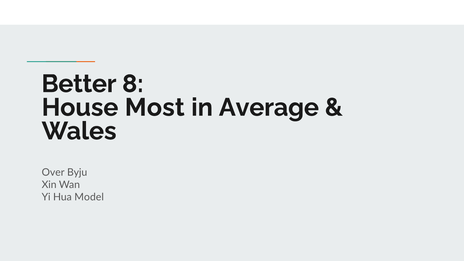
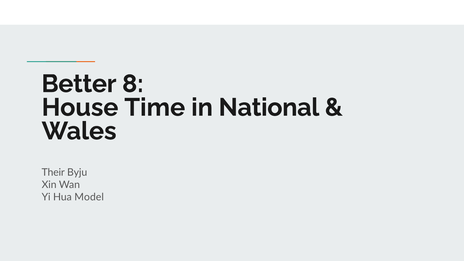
Most: Most -> Time (155, 107)
Average: Average -> National (269, 107)
Over: Over -> Their (53, 172)
